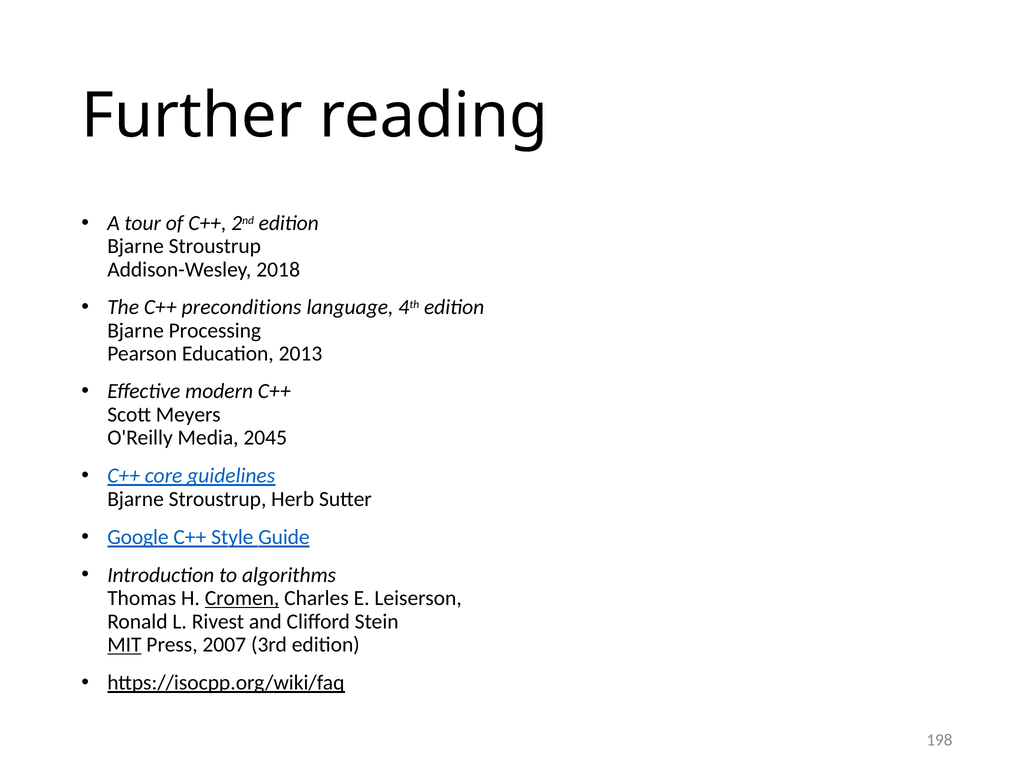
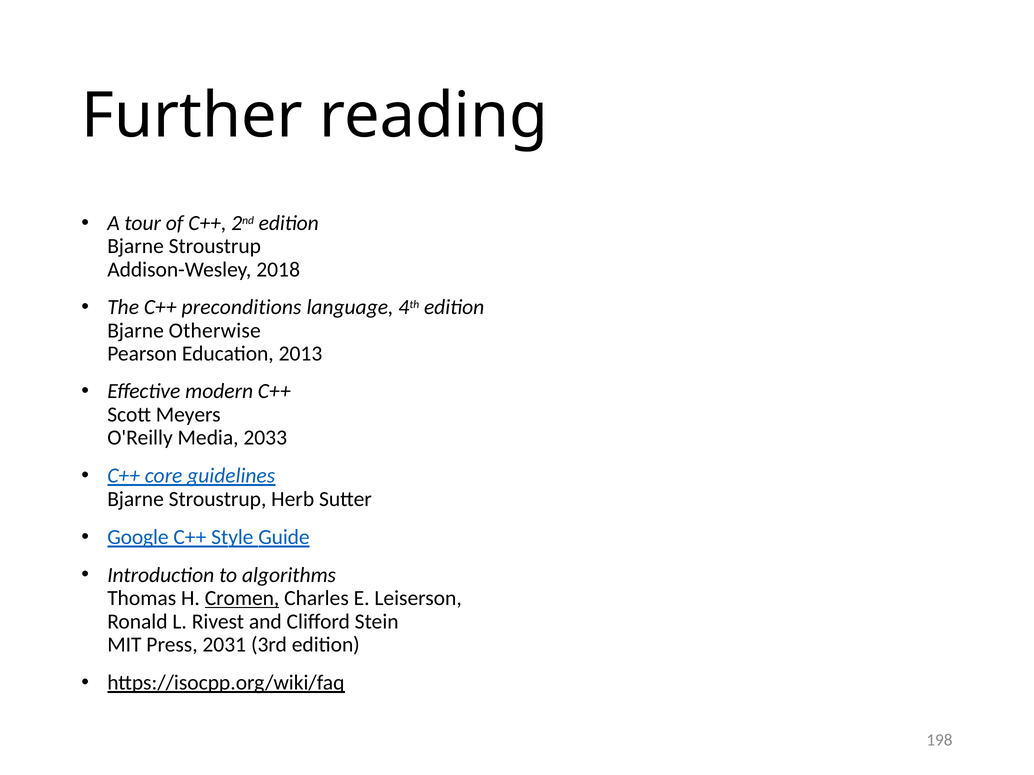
Processing: Processing -> Otherwise (215, 331)
2045: 2045 -> 2033 (265, 438)
MIT underline: present -> none (124, 645)
2007: 2007 -> 2031 (224, 645)
